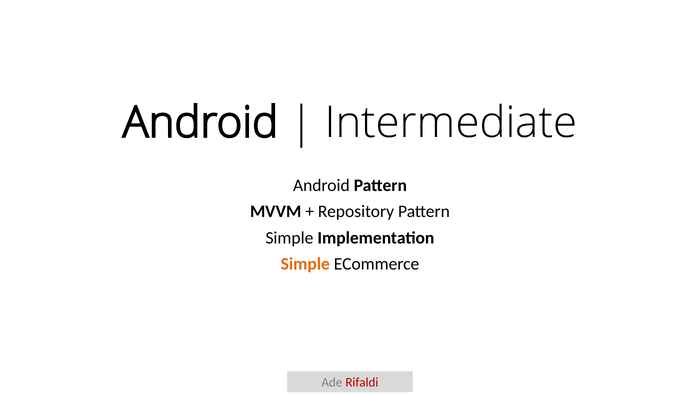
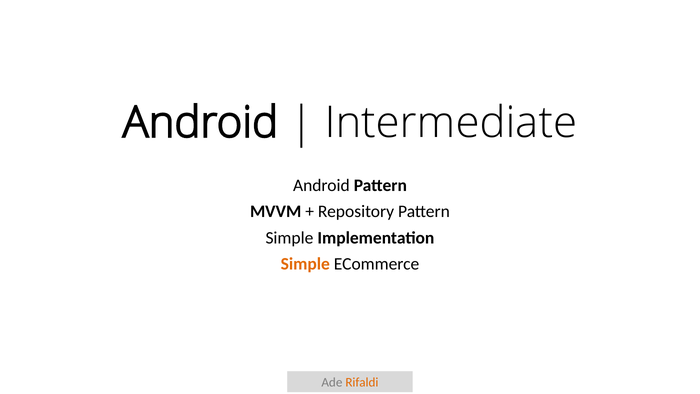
Rifaldi colour: red -> orange (362, 382)
